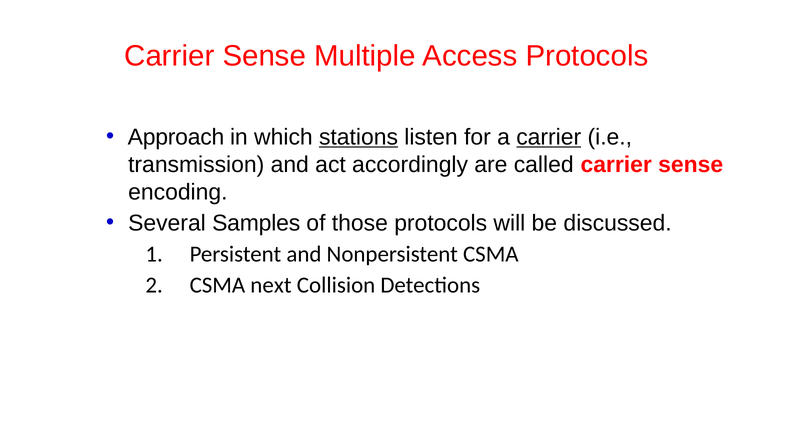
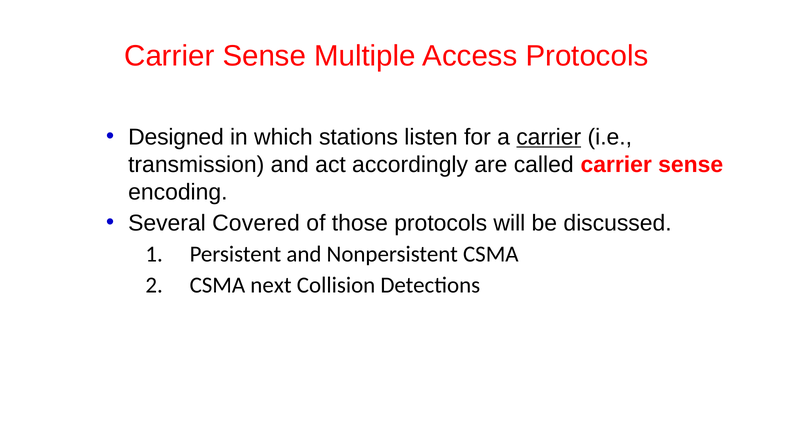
Approach: Approach -> Designed (176, 137)
stations underline: present -> none (358, 137)
Samples: Samples -> Covered (256, 223)
